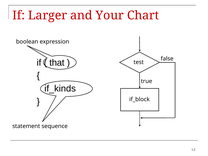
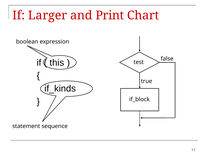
Your: Your -> Print (110, 15)
that: that -> this (57, 63)
